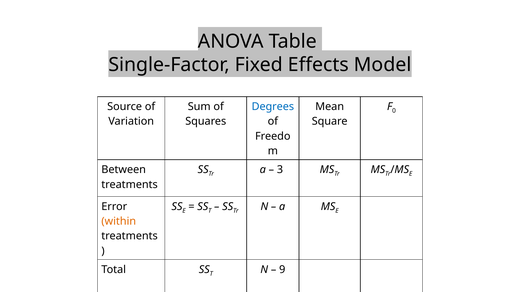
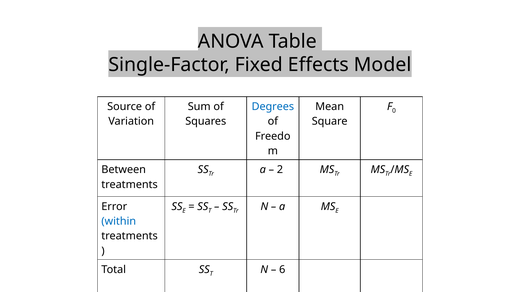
3: 3 -> 2 (280, 170)
within colour: orange -> blue (119, 222)
9: 9 -> 6 (282, 270)
